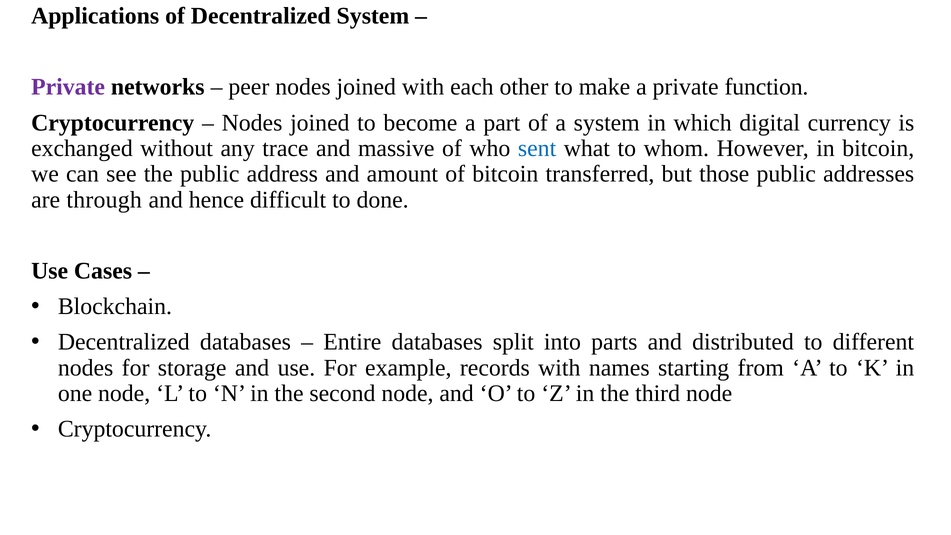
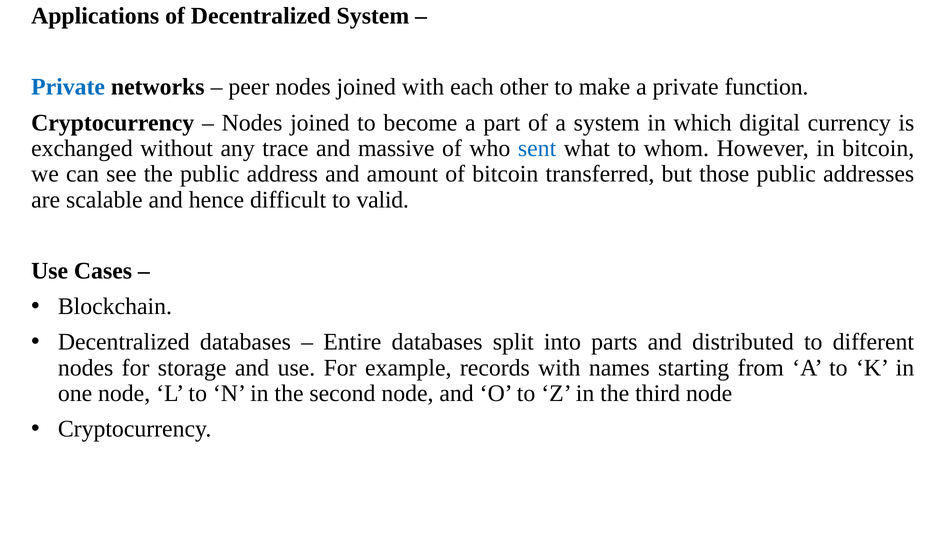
Private colour: purple -> blue (68, 87)
through: through -> scalable (104, 200)
done: done -> valid (383, 200)
